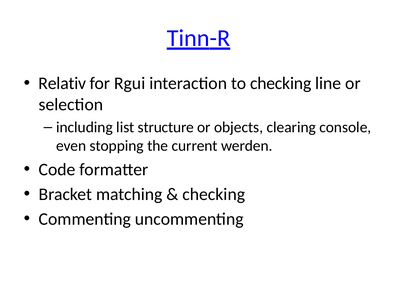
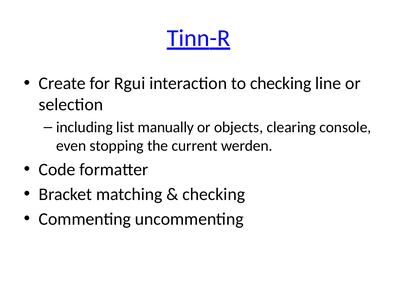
Relativ: Relativ -> Create (62, 83)
structure: structure -> manually (166, 127)
